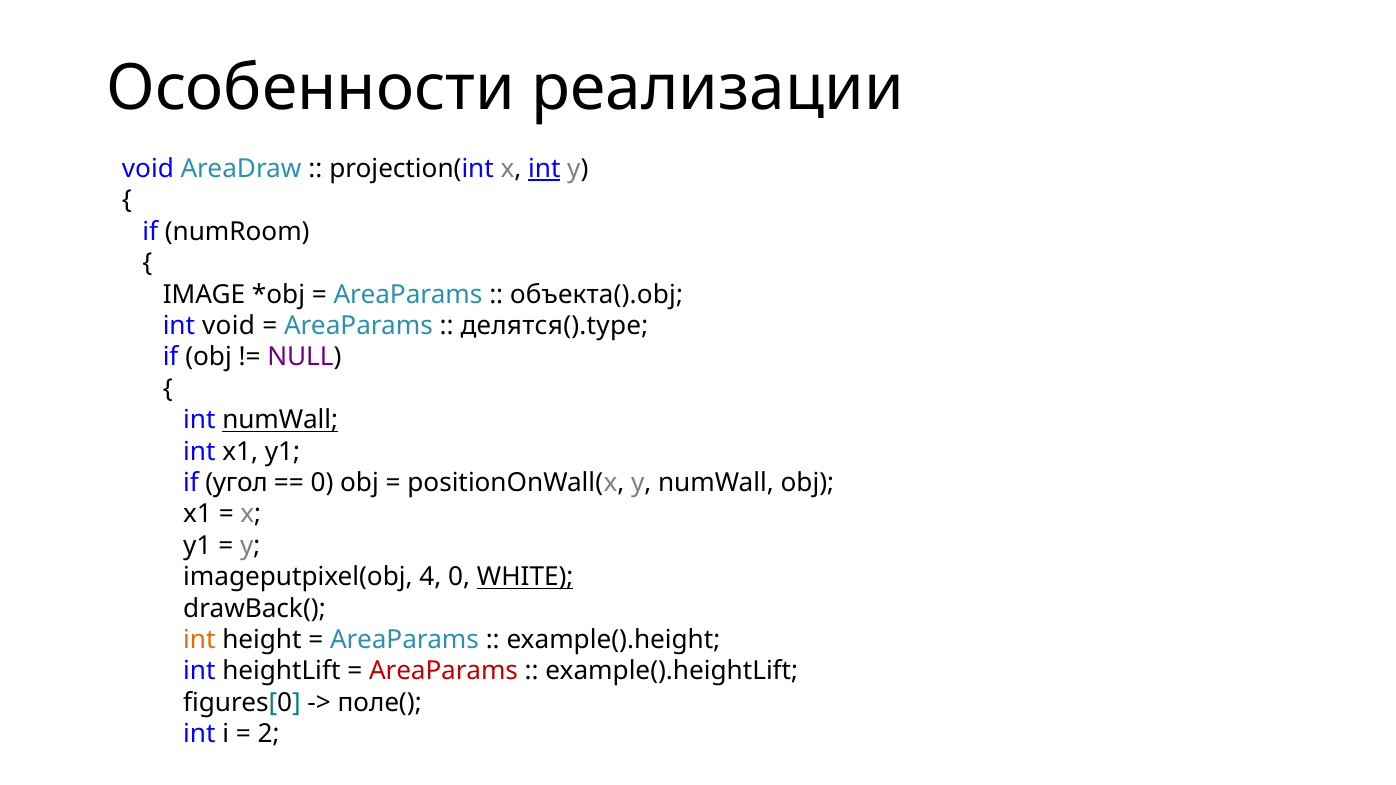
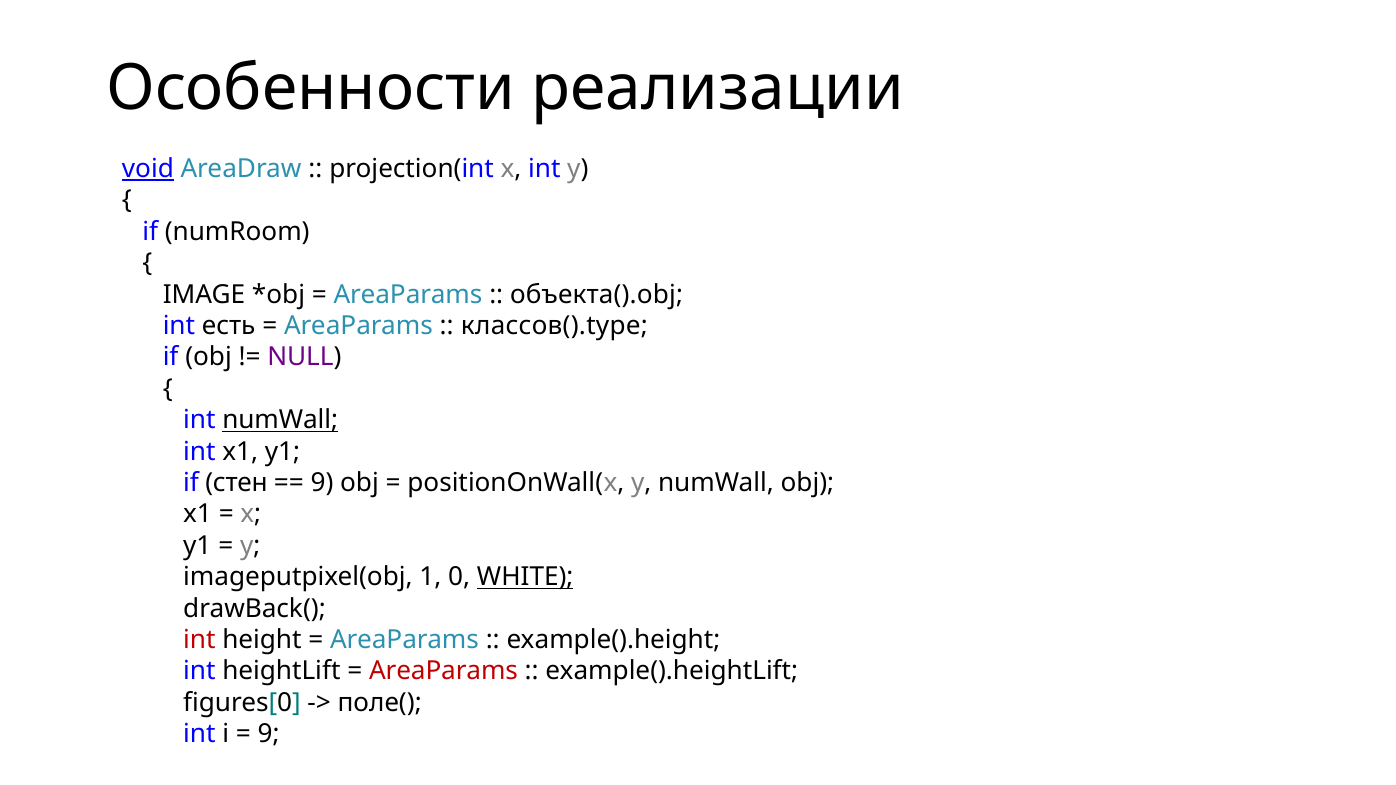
void underline: none -> present (148, 169)
int underline: present -> none (544, 169)
int void: void -> есть (229, 326)
делятся().type: делятся().type -> классов().type (554, 326)
угол: угол -> стен (237, 483)
0: 0 -> 9 (322, 483)
4: 4 -> 1 (430, 577)
int colour: orange -> red (199, 640)
2: 2 -> 9 (269, 734)
